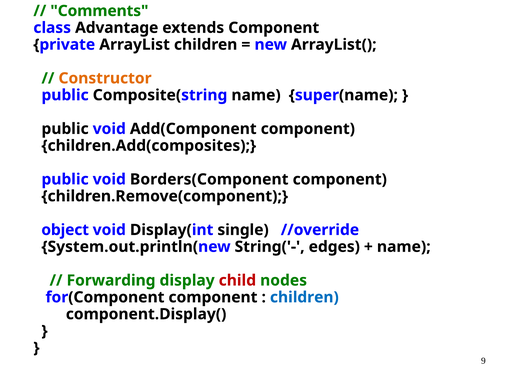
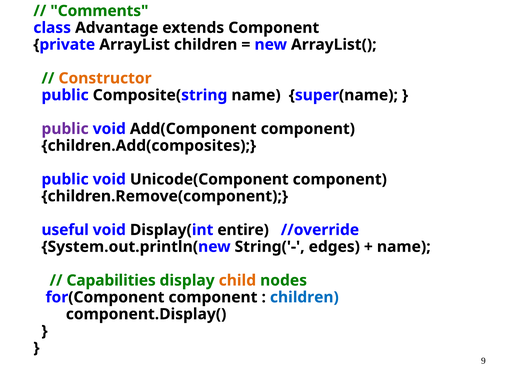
public colour: black -> purple (65, 129)
Borders(Component: Borders(Component -> Unicode(Component (209, 179)
object: object -> useful (65, 230)
single: single -> entire (243, 230)
Forwarding: Forwarding -> Capabilities (111, 280)
child colour: red -> orange (237, 280)
